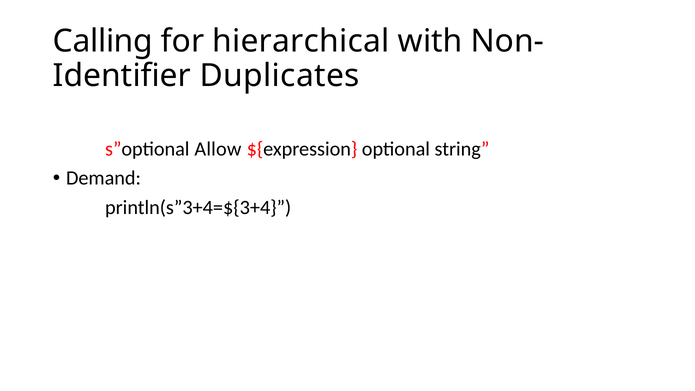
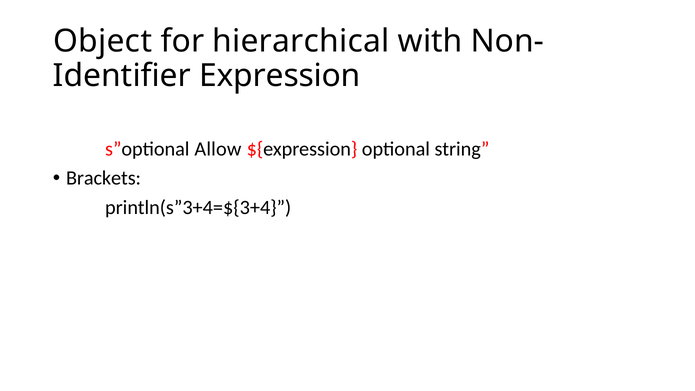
Calling: Calling -> Object (103, 41)
Duplicates: Duplicates -> Expression (280, 76)
Demand: Demand -> Brackets (104, 178)
